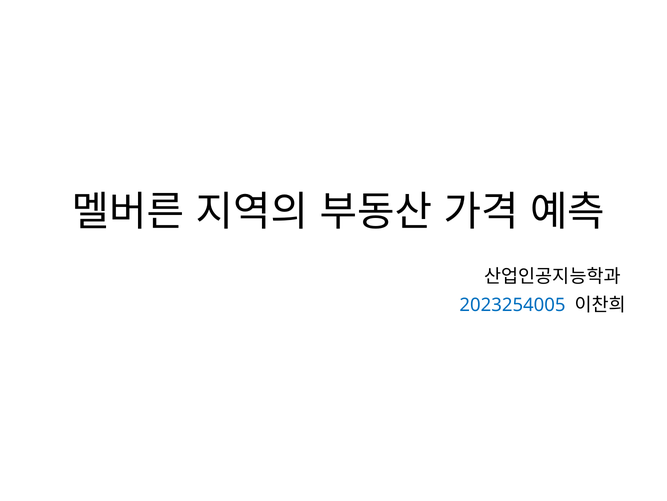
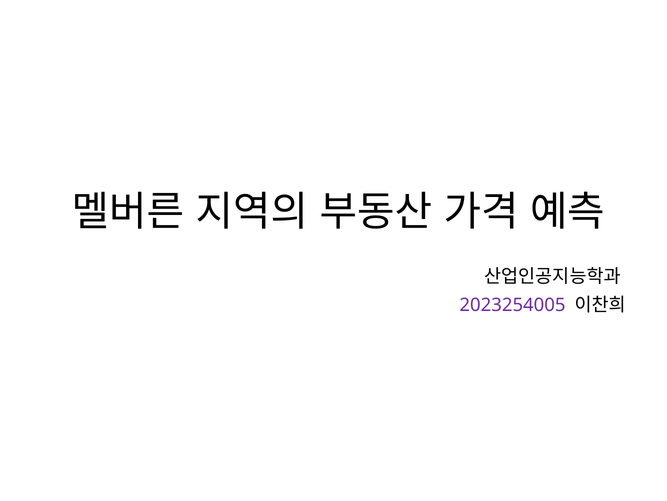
2023254005 colour: blue -> purple (513, 305)
